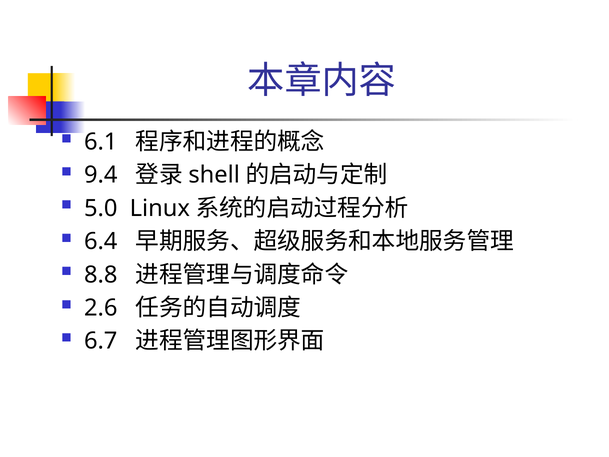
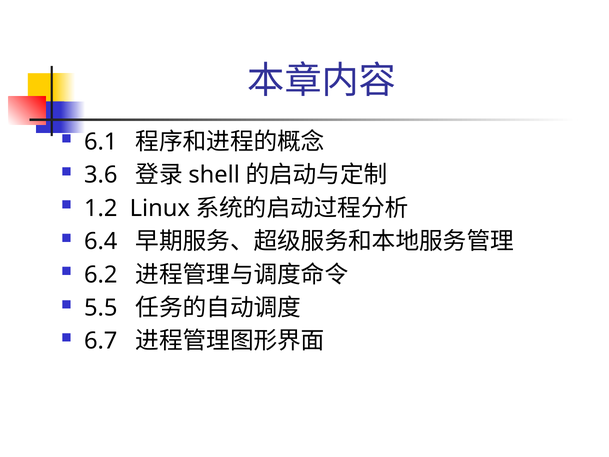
9.4: 9.4 -> 3.6 (101, 175)
5.0: 5.0 -> 1.2 (101, 208)
8.8: 8.8 -> 6.2 (101, 275)
2.6: 2.6 -> 5.5 (101, 308)
